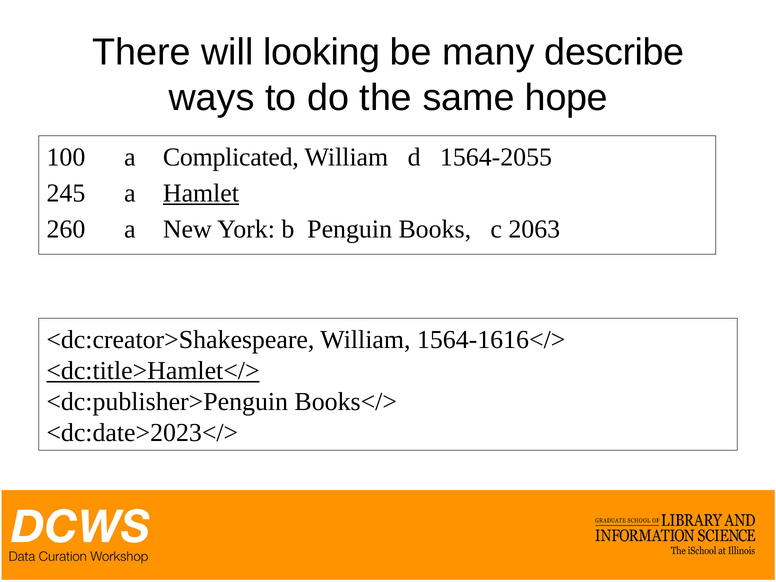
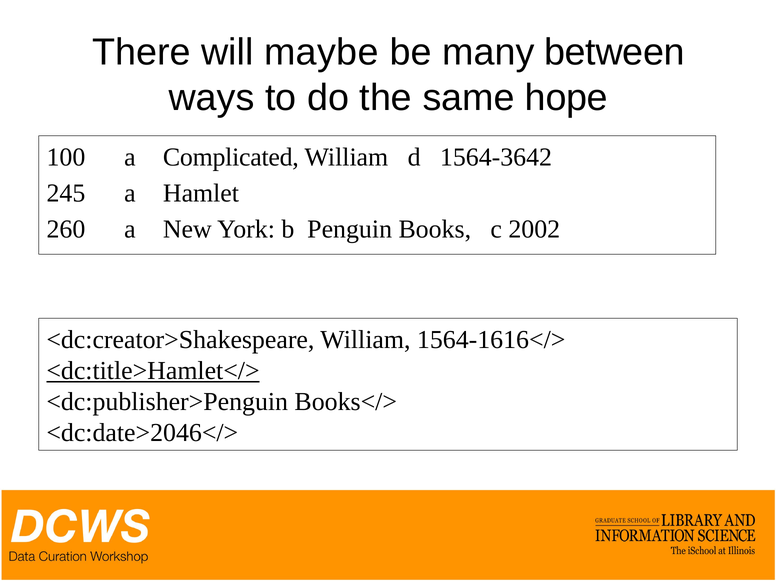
looking: looking -> maybe (321, 52)
describe: describe -> between (614, 52)
1564-2055: 1564-2055 -> 1564-3642 (496, 157)
Hamlet underline: present -> none (201, 193)
2063: 2063 -> 2002 (534, 229)
<dc:date>2023</>: <dc:date>2023</> -> <dc:date>2046</> (142, 433)
